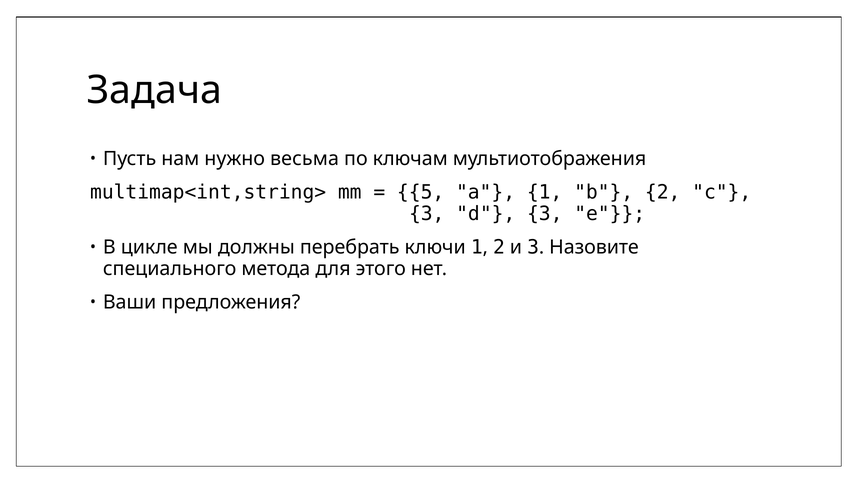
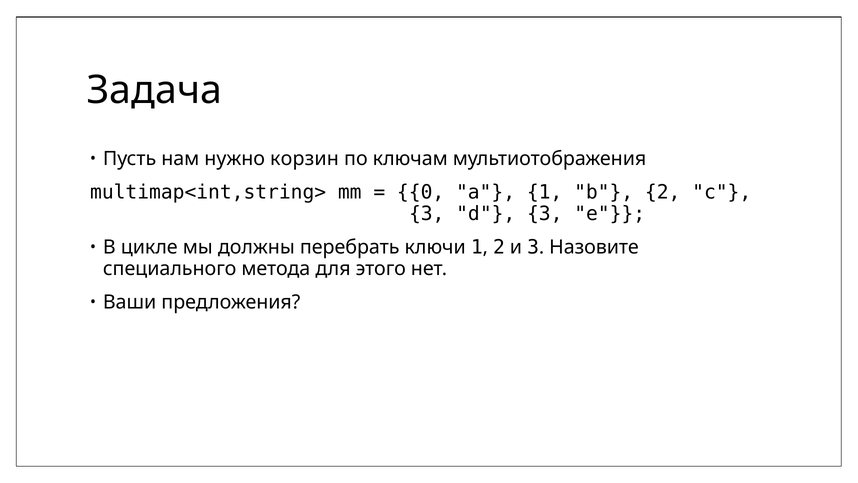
весьма: весьма -> корзин (304, 158)
5: 5 -> 0 (421, 192)
